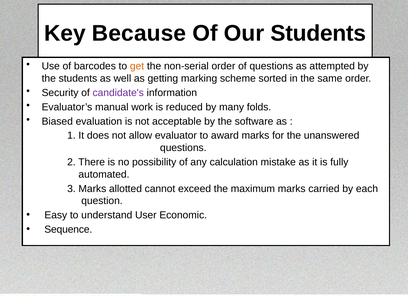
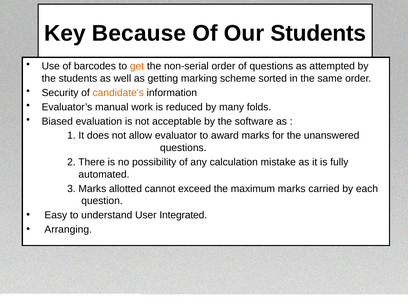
candidate's colour: purple -> orange (118, 93)
Economic: Economic -> Integrated (183, 215)
Sequence: Sequence -> Arranging (68, 229)
